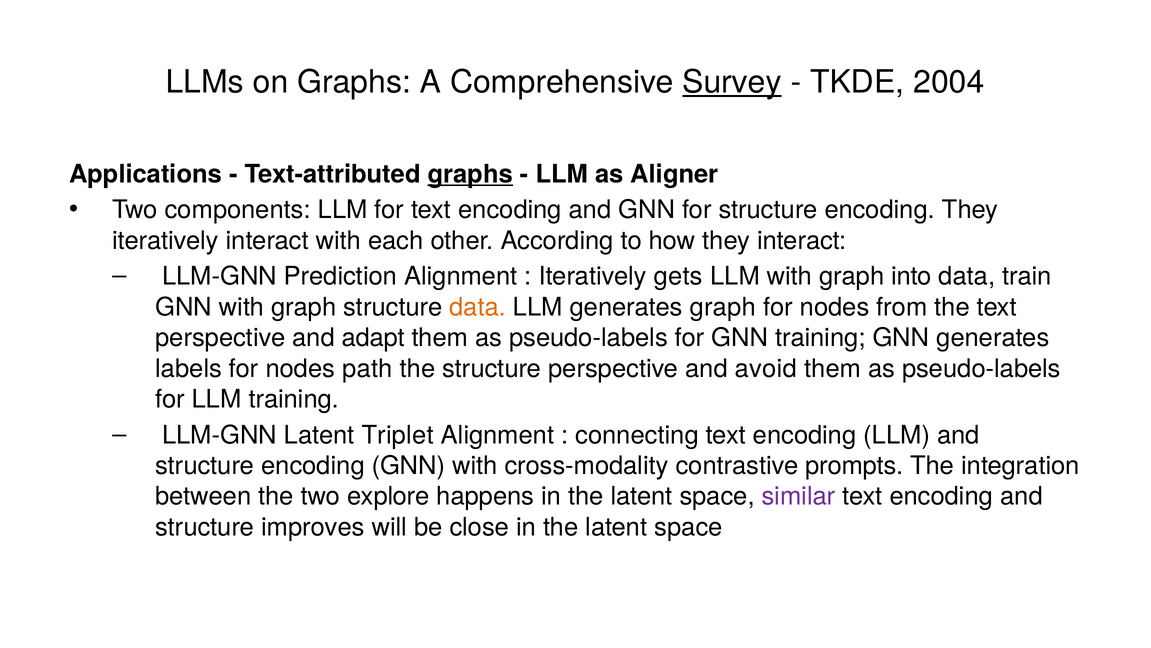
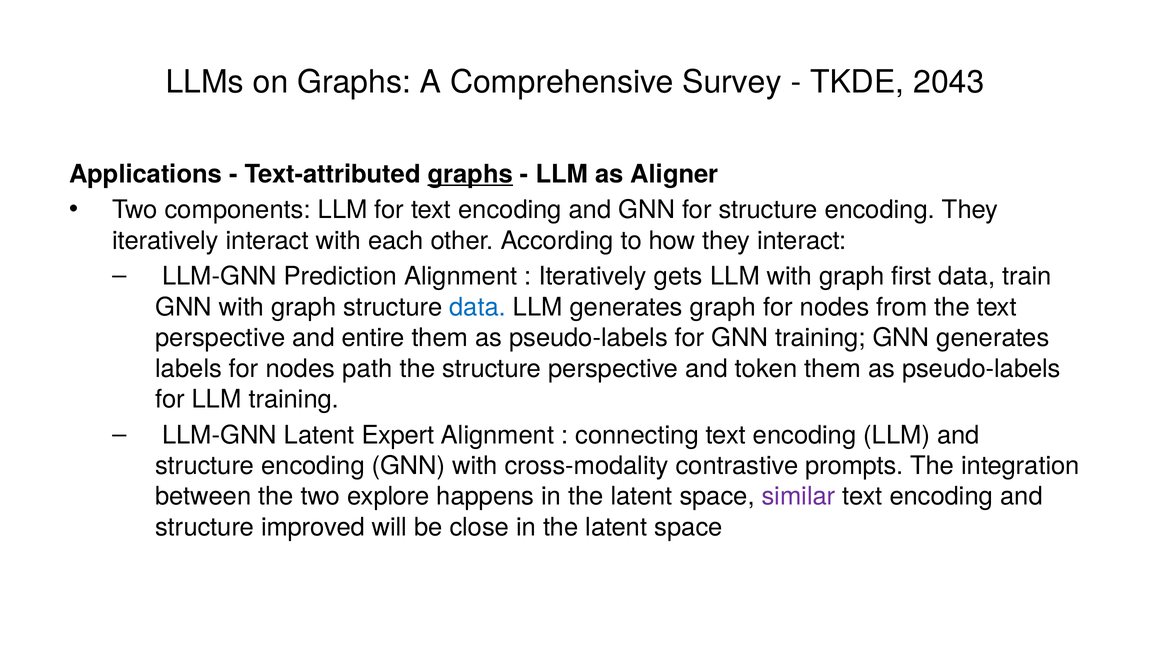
Survey underline: present -> none (732, 82)
2004: 2004 -> 2043 (949, 82)
into: into -> first (911, 276)
data colour: orange -> blue (478, 307)
adapt: adapt -> entire (373, 338)
avoid: avoid -> token (766, 368)
Triplet: Triplet -> Expert (398, 435)
improves: improves -> improved (313, 527)
